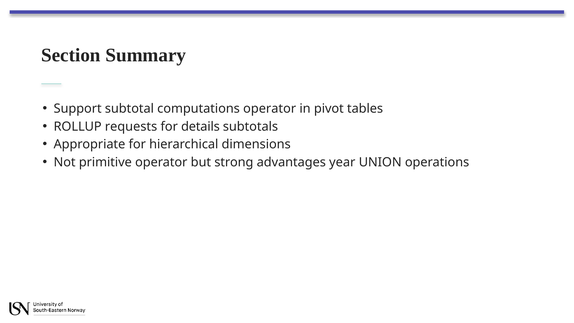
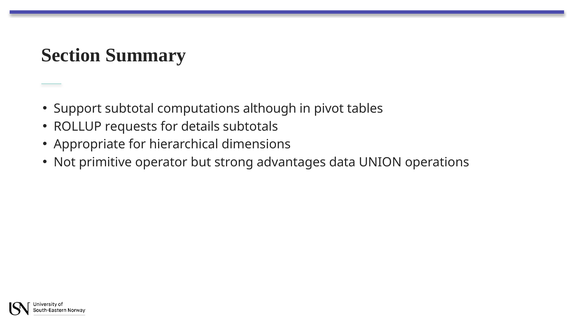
computations operator: operator -> although (270, 109)
year: year -> data (342, 162)
